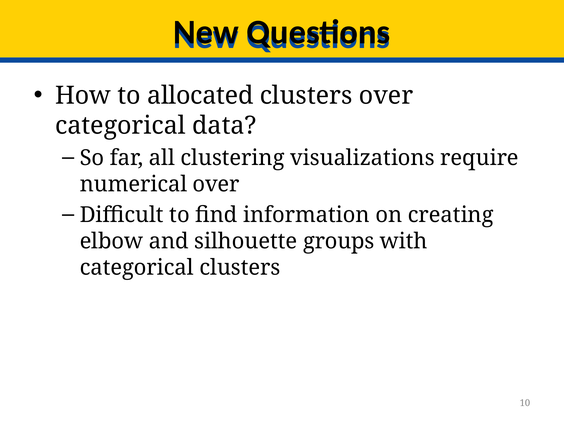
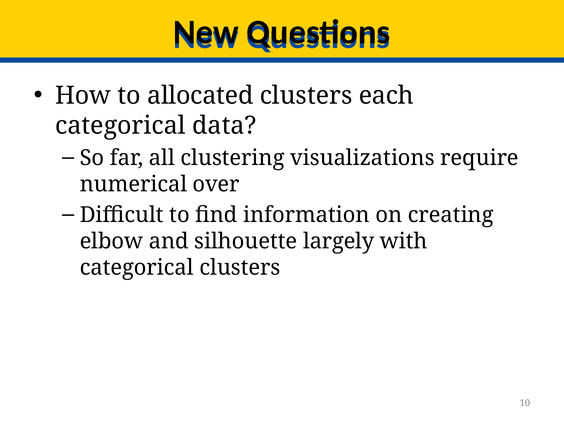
clusters over: over -> each (386, 95)
groups: groups -> largely (339, 241)
